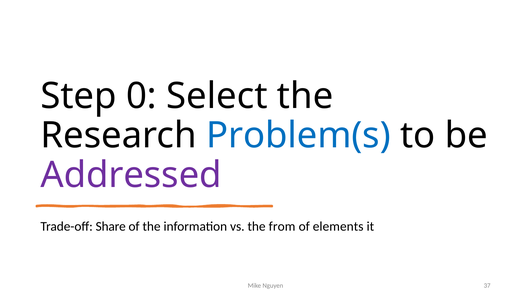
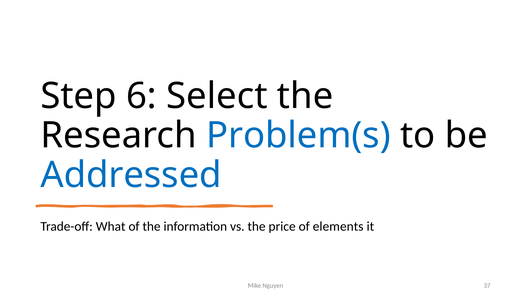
0: 0 -> 6 (141, 96)
Addressed colour: purple -> blue (131, 175)
Share: Share -> What (111, 226)
from: from -> price (282, 226)
